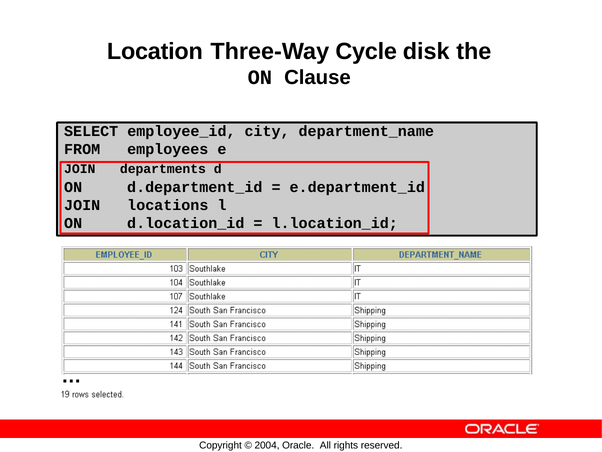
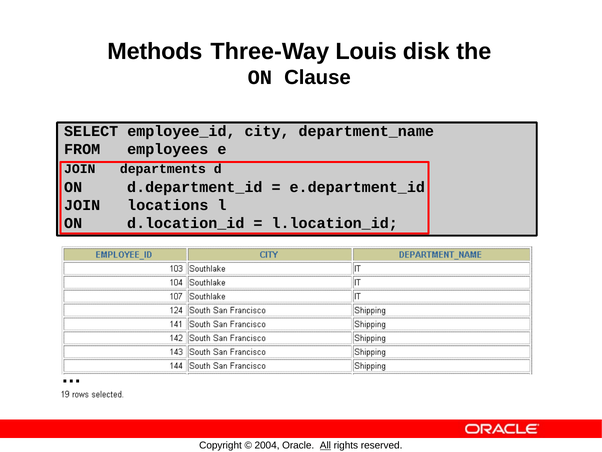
Location: Location -> Methods (155, 51)
Cycle: Cycle -> Louis (366, 51)
All underline: none -> present (325, 445)
